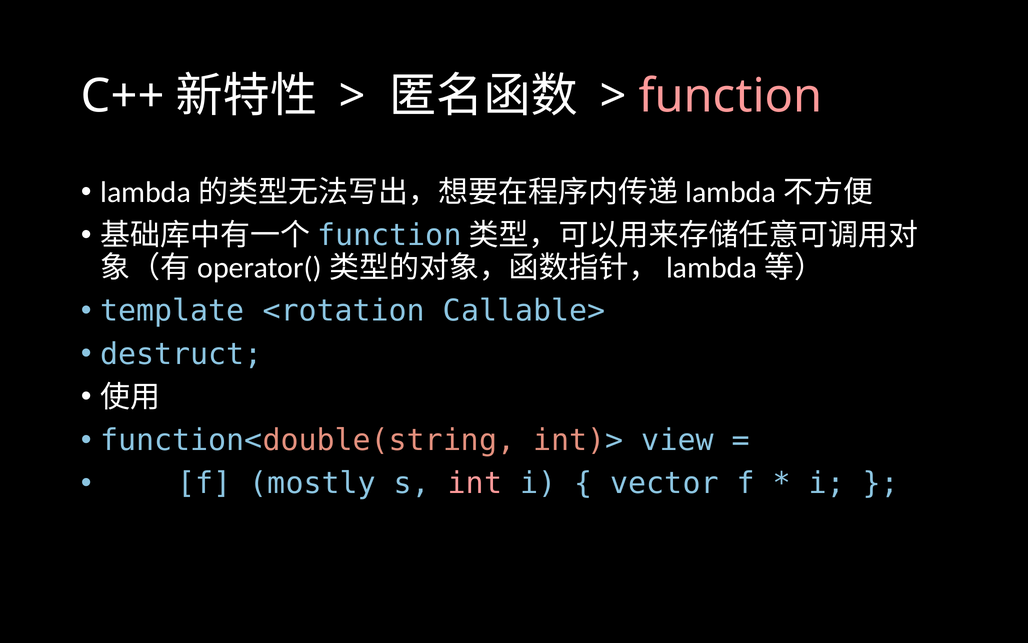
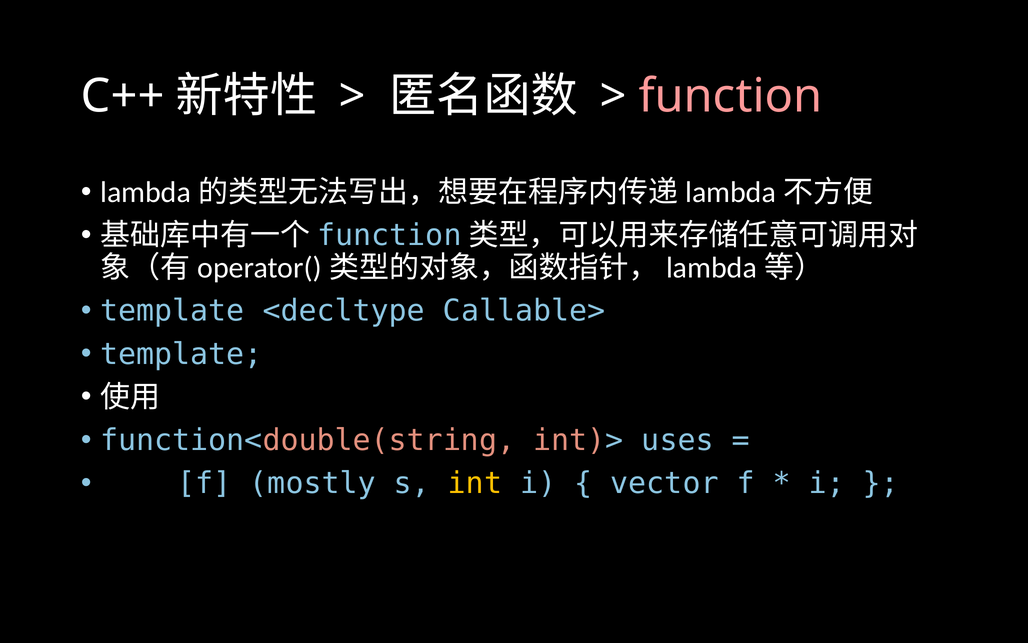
<rotation: <rotation -> <decltype (344, 311)
destruct: destruct -> template (181, 354)
view: view -> uses (678, 440)
int colour: pink -> yellow (475, 483)
